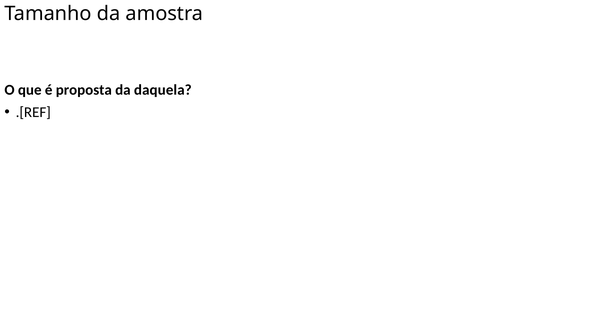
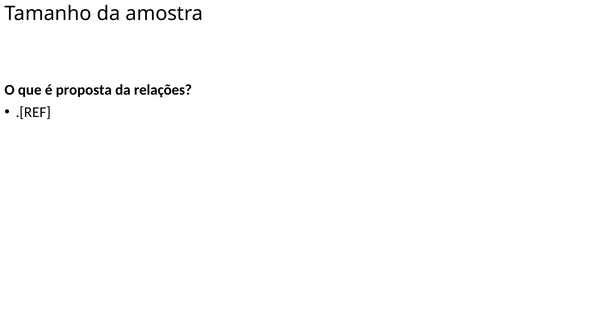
daquela: daquela -> relações (163, 90)
